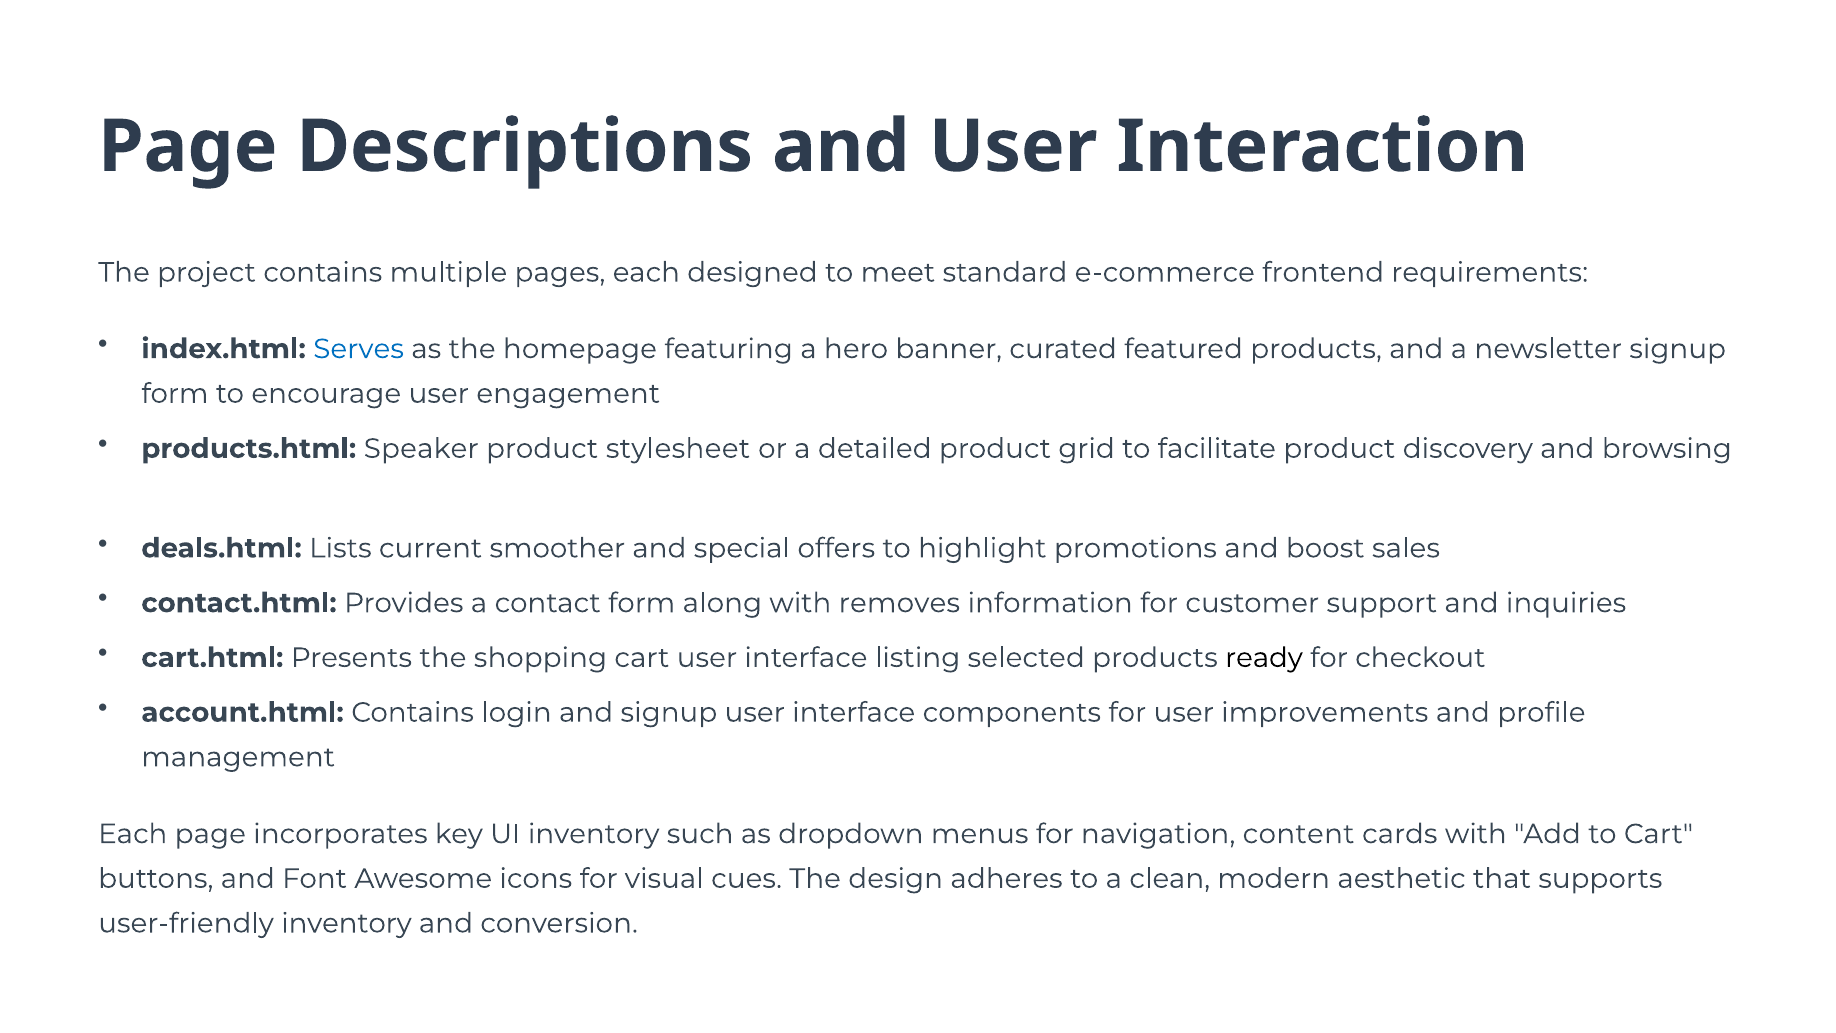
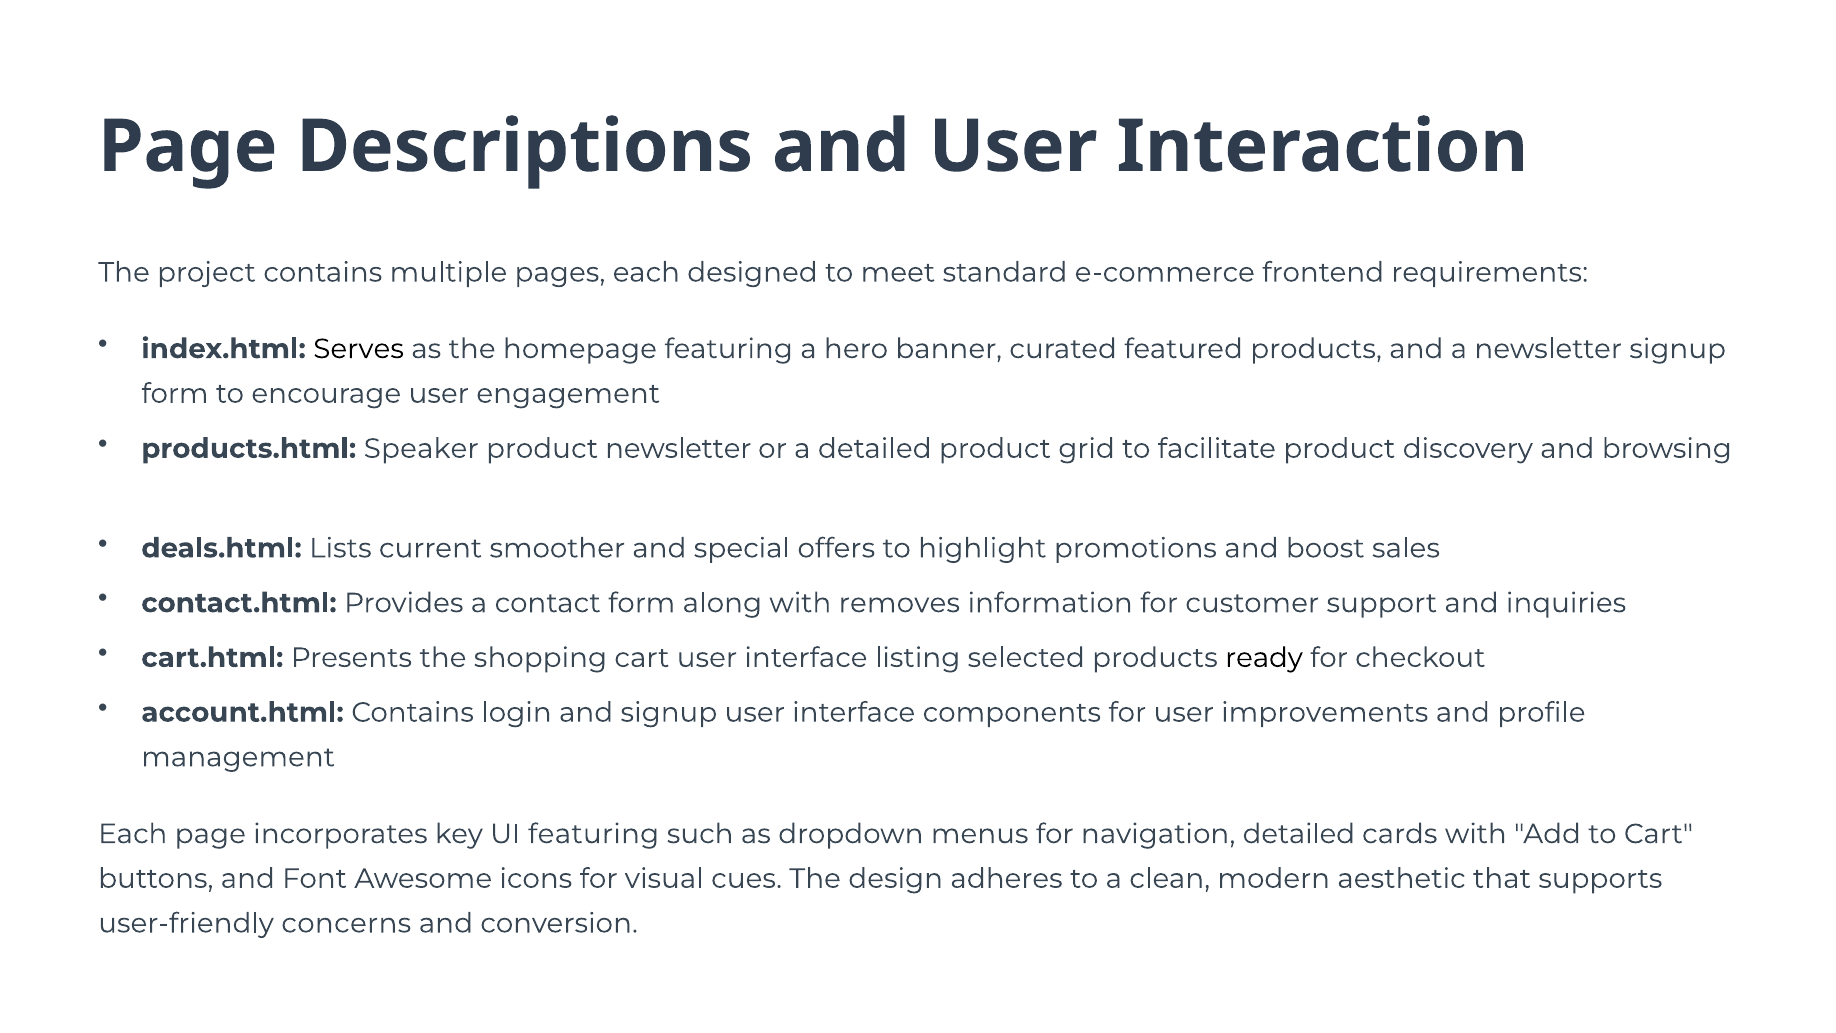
Serves colour: blue -> black (359, 349)
product stylesheet: stylesheet -> newsletter (678, 449)
UI inventory: inventory -> featuring (594, 834)
navigation content: content -> detailed (1299, 834)
user-friendly inventory: inventory -> concerns (346, 923)
